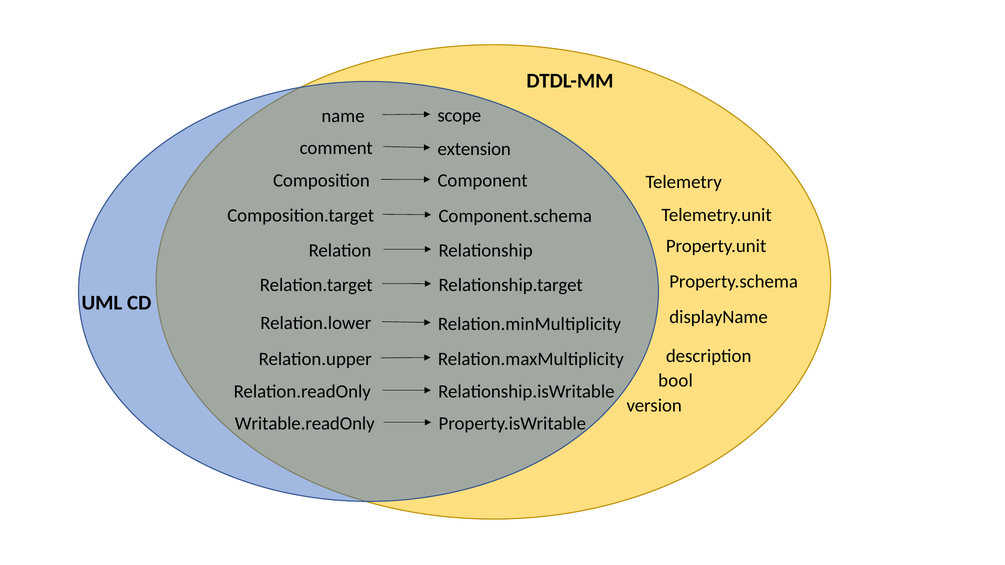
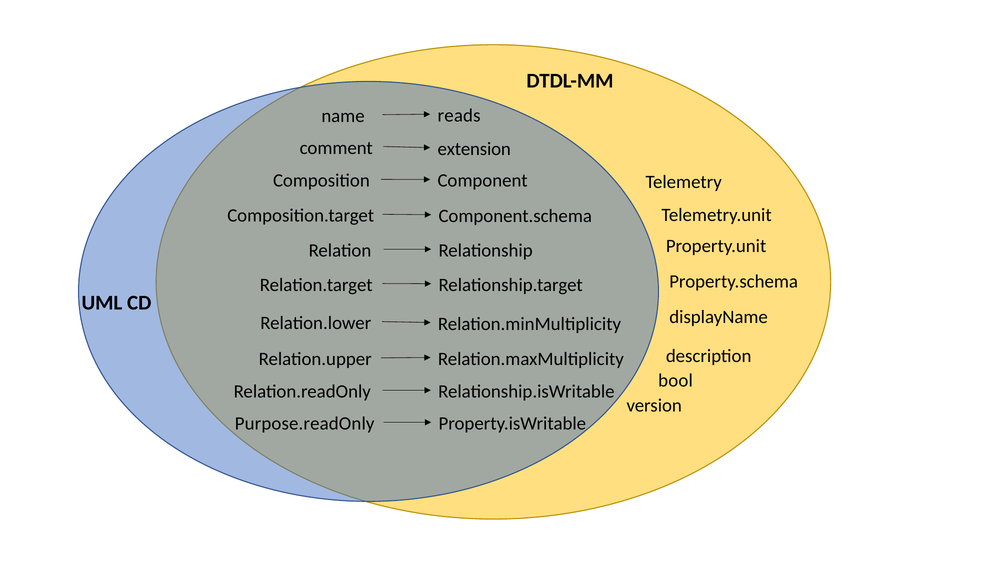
scope: scope -> reads (459, 116)
Writable.readOnly: Writable.readOnly -> Purpose.readOnly (305, 424)
